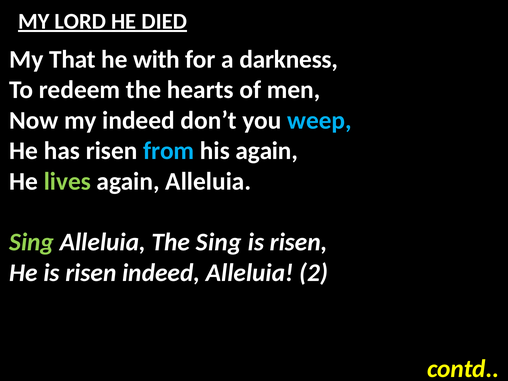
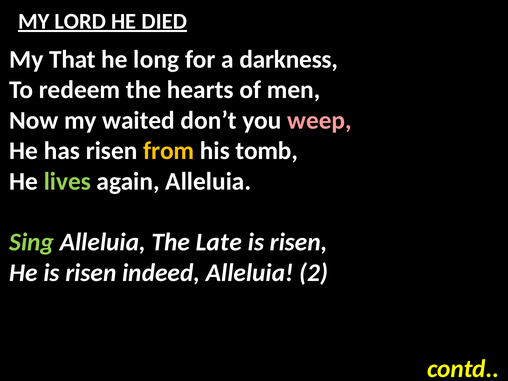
with: with -> long (156, 59)
my indeed: indeed -> waited (138, 120)
weep colour: light blue -> pink (319, 120)
from colour: light blue -> yellow (169, 151)
his again: again -> tomb (267, 151)
The Sing: Sing -> Late (219, 242)
